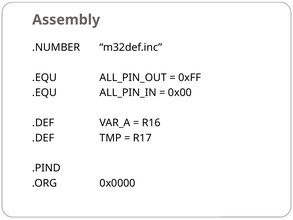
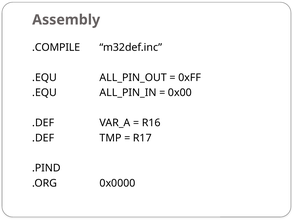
.NUMBER: .NUMBER -> .COMPILE (56, 47)
